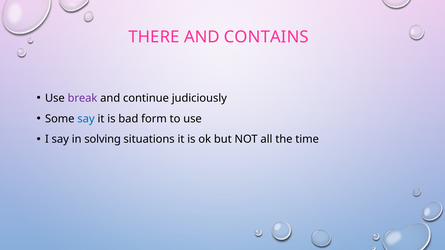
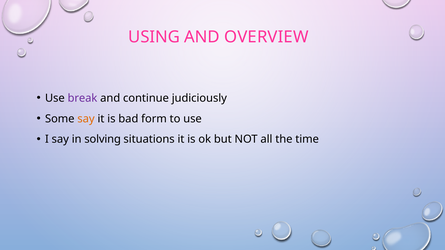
THERE: THERE -> USING (154, 37)
CONTAINS: CONTAINS -> OVERVIEW (266, 37)
say colour: blue -> orange (86, 119)
